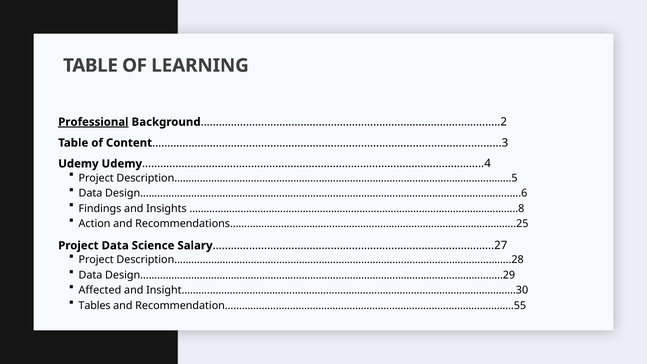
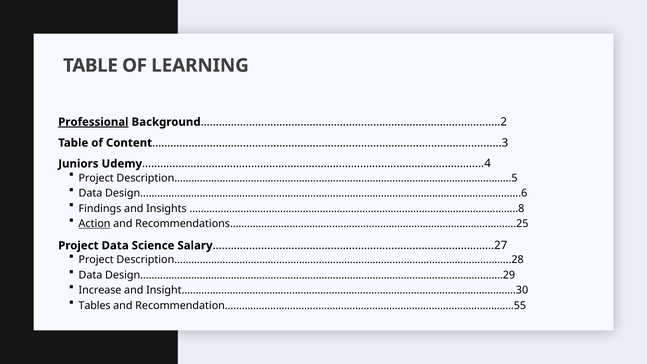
Udemy: Udemy -> Juniors (78, 164)
Action underline: none -> present (95, 224)
Affected: Affected -> Increase (100, 290)
